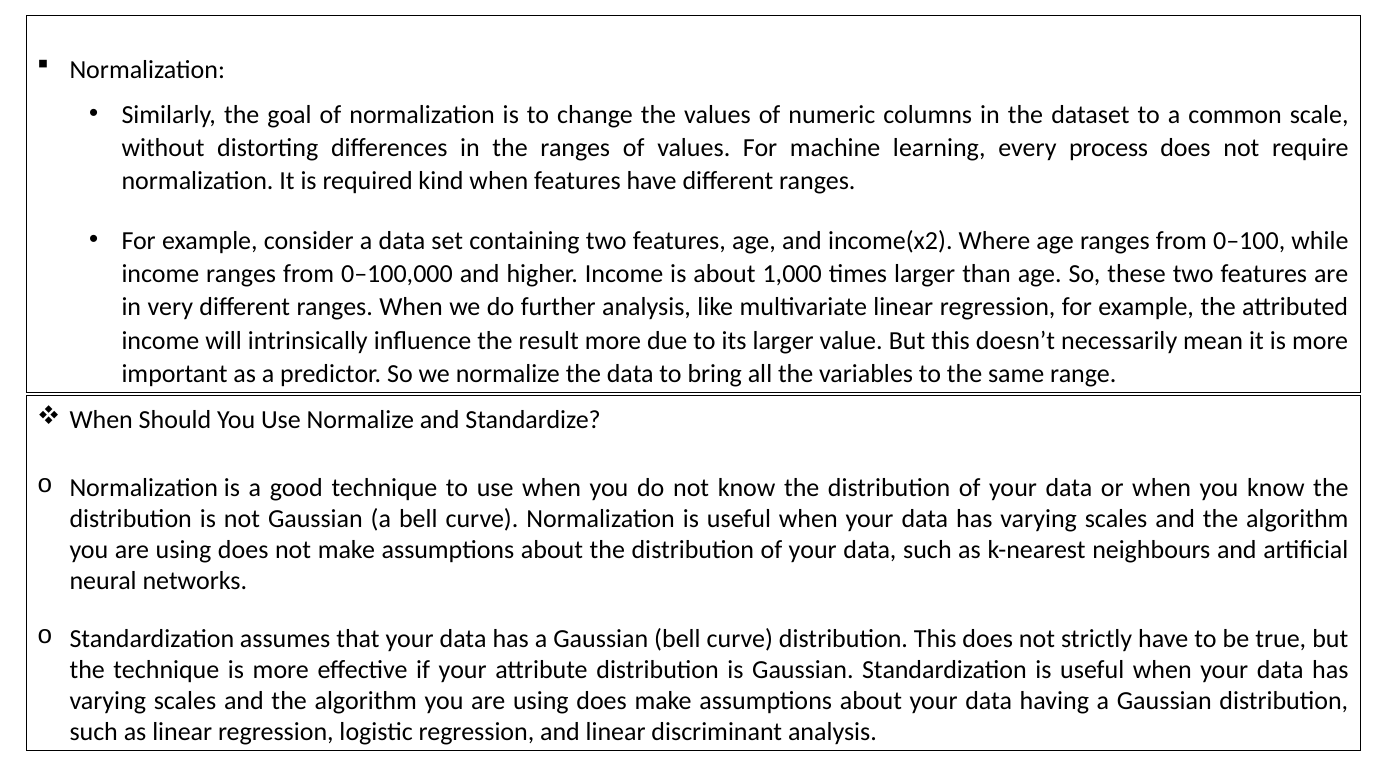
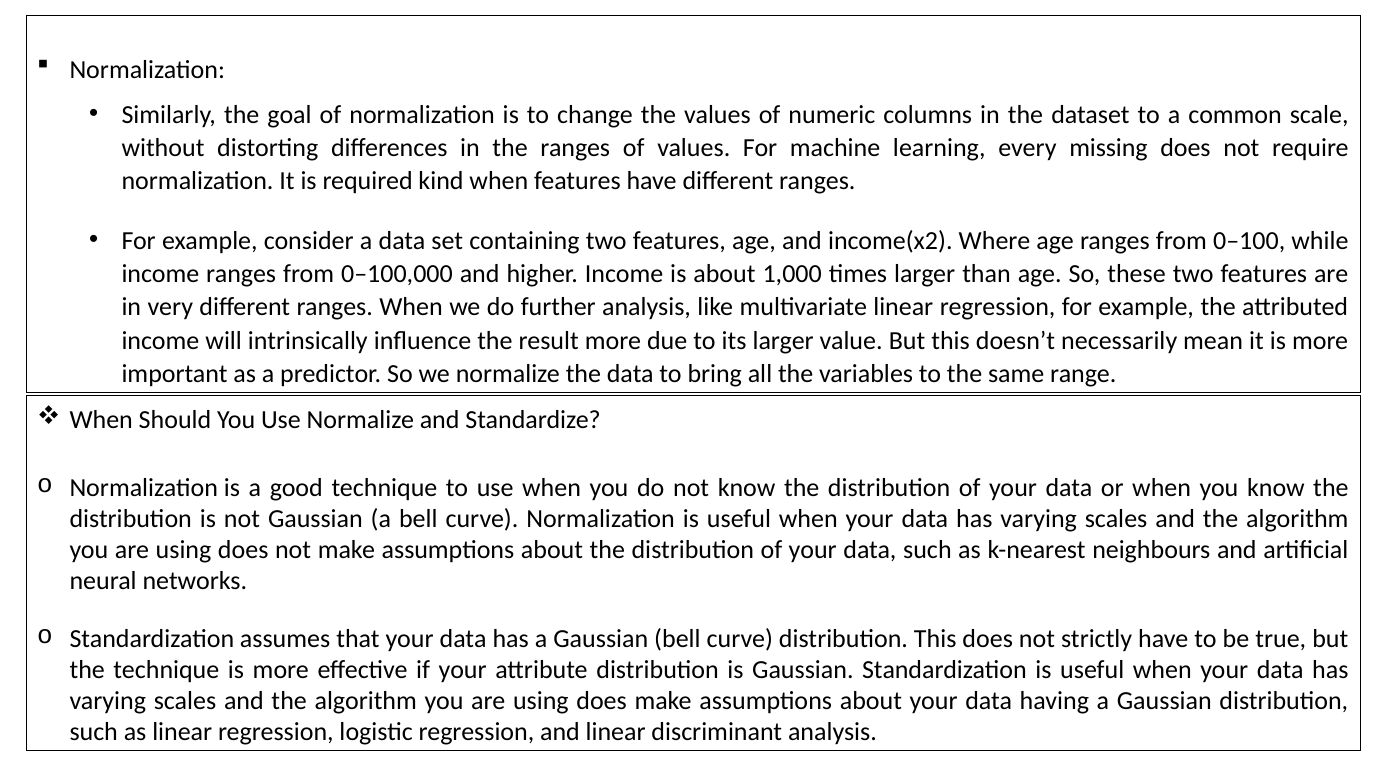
process: process -> missing (1108, 148)
